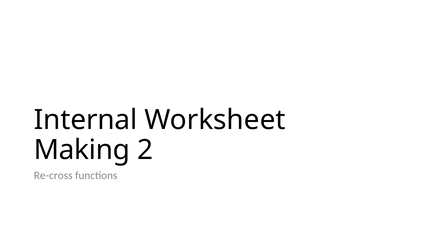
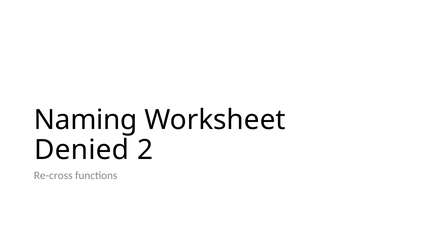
Internal: Internal -> Naming (86, 120)
Making: Making -> Denied (82, 150)
